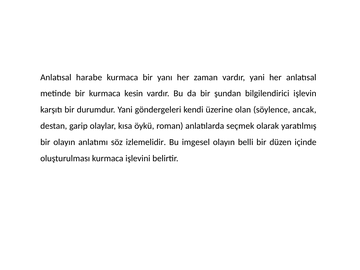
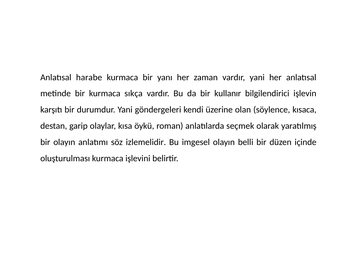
kesin: kesin -> sıkça (134, 94)
şundan: şundan -> kullanır (228, 94)
ancak: ancak -> kısaca (304, 110)
